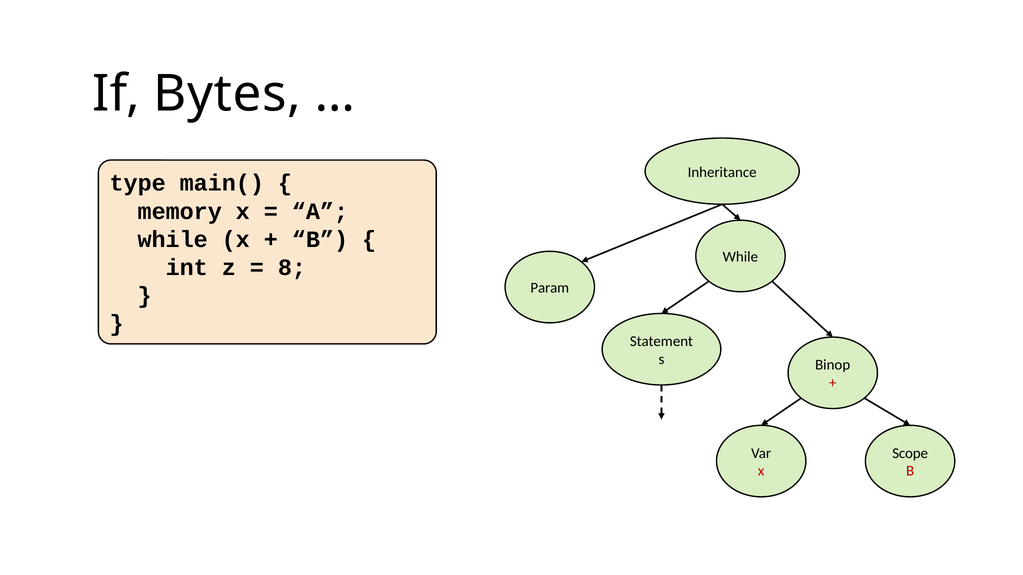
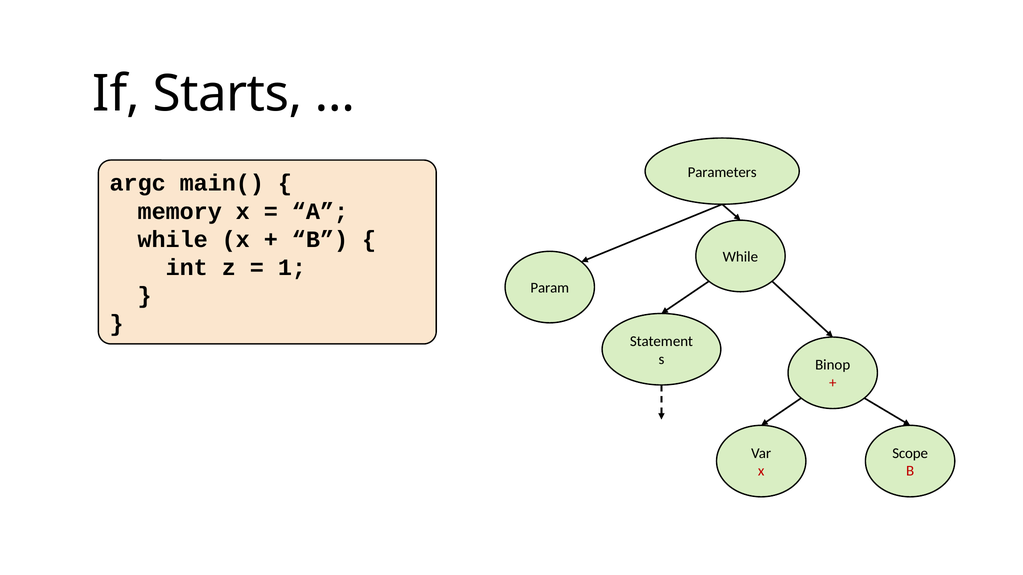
Bytes: Bytes -> Starts (228, 94)
Inheritance: Inheritance -> Parameters (722, 172)
type: type -> argc (138, 183)
8: 8 -> 1 (292, 268)
